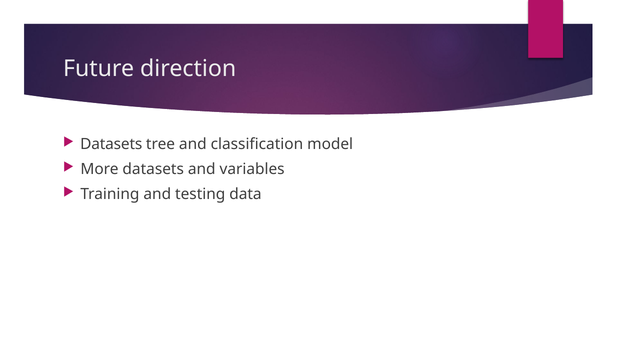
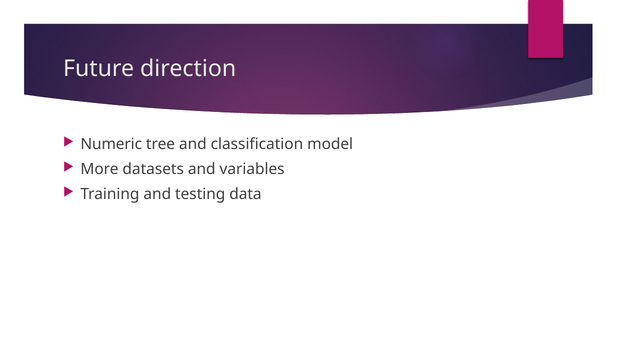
Datasets: Datasets -> Numeric (111, 144)
